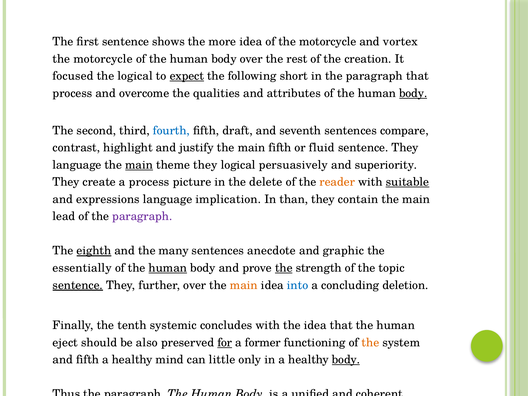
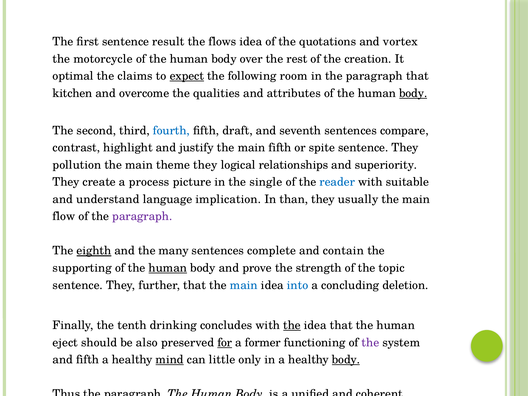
shows: shows -> result (168, 42)
more: more -> flows (222, 42)
of the motorcycle: motorcycle -> quotations (328, 42)
focused: focused -> optimal (73, 76)
the logical: logical -> claims (135, 76)
short: short -> room (294, 76)
process: process -> kitchen (72, 93)
fluid: fluid -> spite (322, 148)
language: language -> pollution (77, 165)
main underline: present -> none (139, 165)
persuasively: persuasively -> relationships (294, 165)
delete: delete -> single (266, 182)
reader colour: orange -> blue (337, 182)
suitable underline: present -> none (407, 182)
expressions: expressions -> understand (108, 199)
contain: contain -> usually (358, 199)
lead: lead -> flow (64, 216)
anecdote: anecdote -> complete (272, 251)
graphic: graphic -> contain (343, 251)
essentially: essentially -> supporting (82, 268)
the underline: present -> none (284, 268)
sentence underline: present -> none (78, 285)
further over: over -> that (195, 285)
main colour: orange -> blue (244, 285)
systemic: systemic -> drinking (173, 325)
the underline: none -> present (292, 325)
the colour: orange -> purple (370, 343)
mind underline: none -> present (170, 360)
